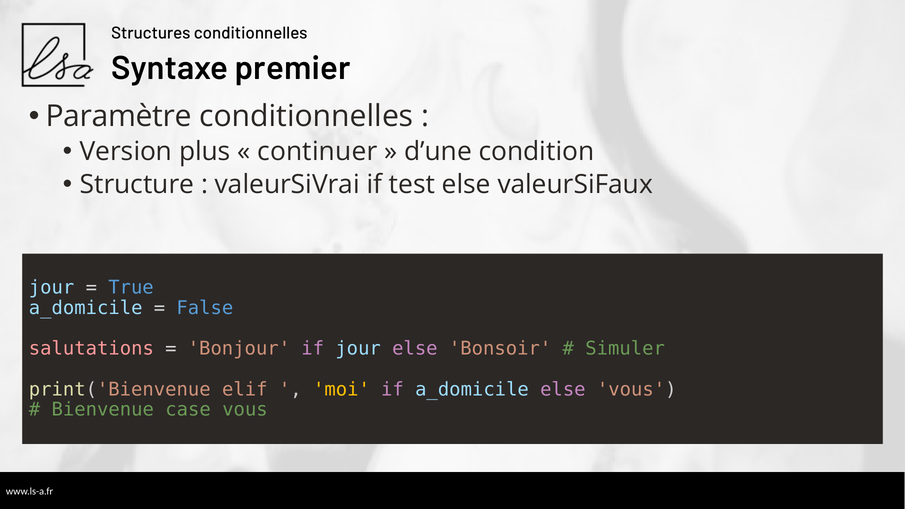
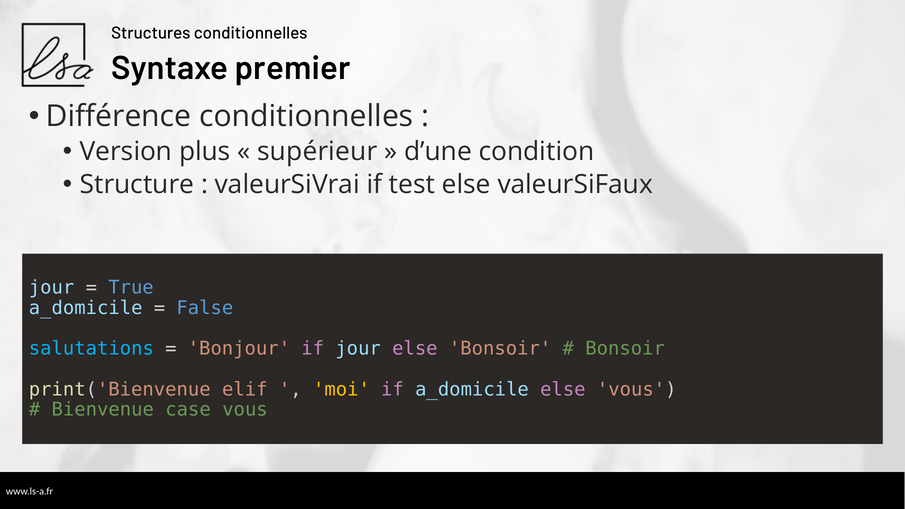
Paramètre: Paramètre -> Différence (119, 116)
continuer: continuer -> supérieur (317, 152)
salutations colour: pink -> light blue (91, 349)
Simuler: Simuler -> Bonsoir (625, 349)
